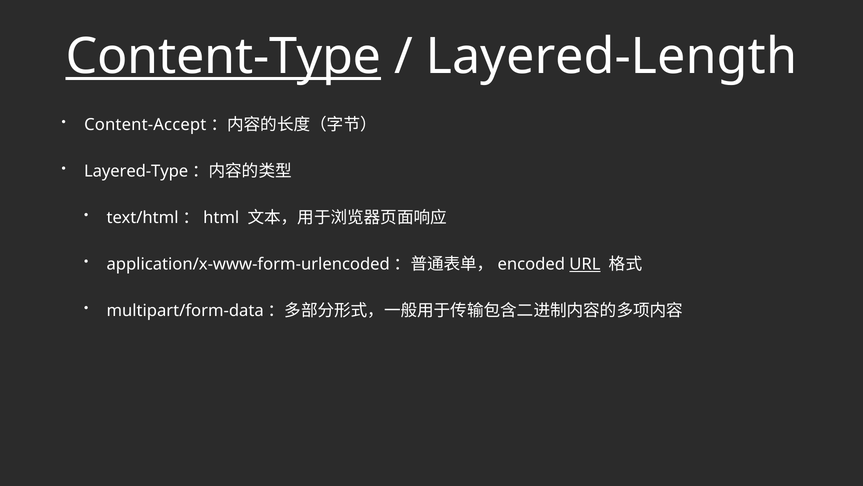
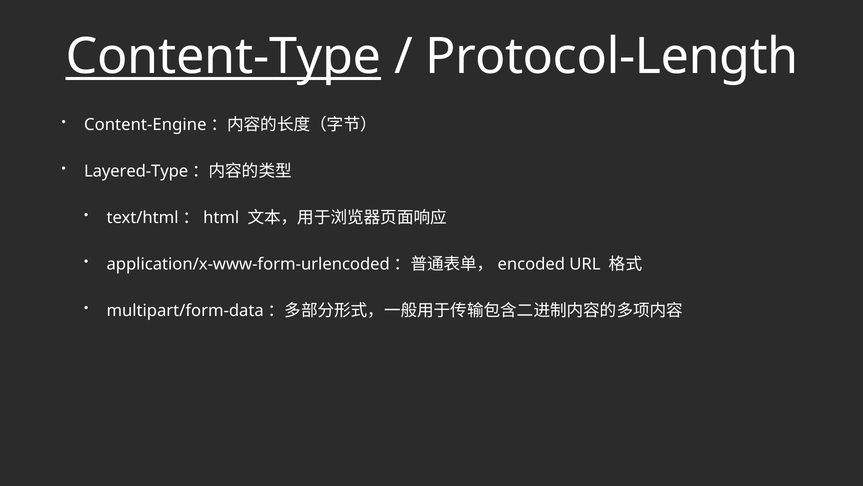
Layered-Length: Layered-Length -> Protocol-Length (612, 57)
Content-Accept: Content-Accept -> Content-Engine (145, 124)
URL underline: present -> none (585, 264)
